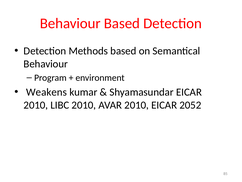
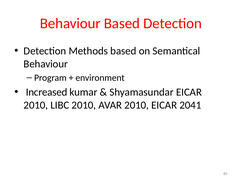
Weakens: Weakens -> Increased (47, 92)
2052: 2052 -> 2041 (190, 105)
